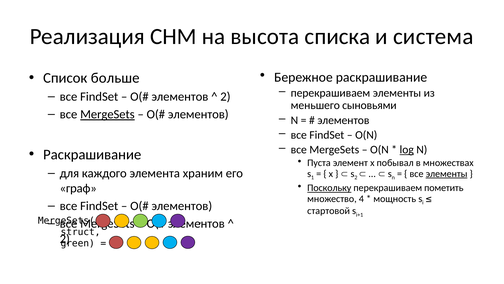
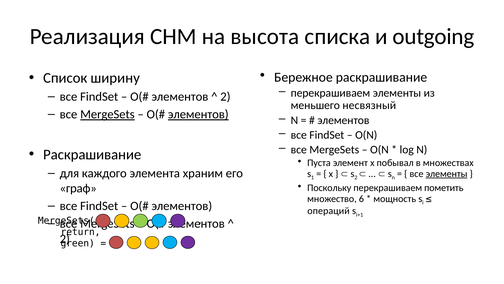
система: система -> outgoing (433, 37)
больше: больше -> ширину (115, 78)
сыновьями: сыновьями -> несвязный (369, 105)
элементов underline: none -> present (198, 114)
log underline: present -> none (407, 149)
Поскольку underline: present -> none (329, 188)
4: 4 -> 6 (361, 198)
стартовой: стартовой -> операций (329, 211)
struct: struct -> return (81, 232)
